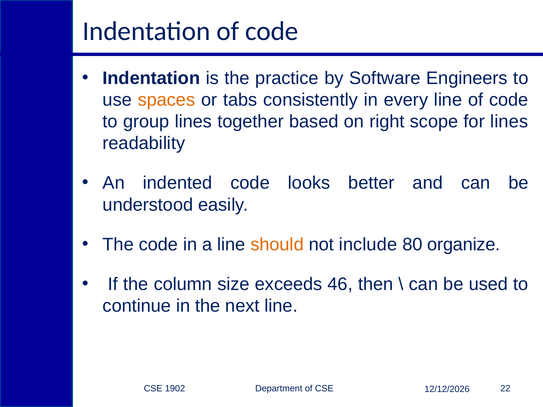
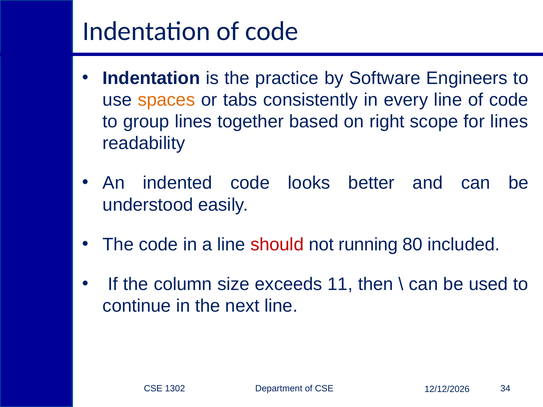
should colour: orange -> red (277, 245)
include: include -> running (368, 245)
organize: organize -> included (464, 245)
46: 46 -> 11 (340, 284)
1902: 1902 -> 1302 (175, 389)
22: 22 -> 34 (505, 389)
